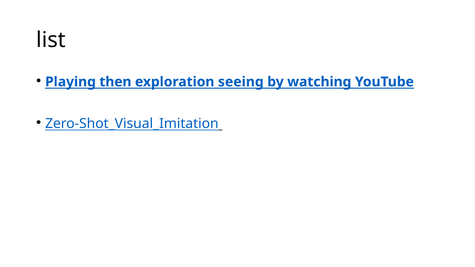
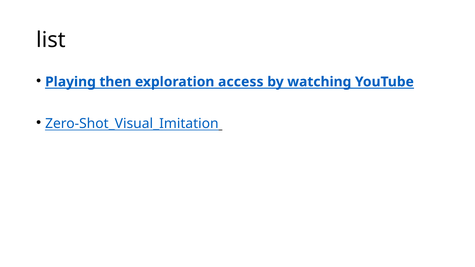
seeing: seeing -> access (241, 82)
